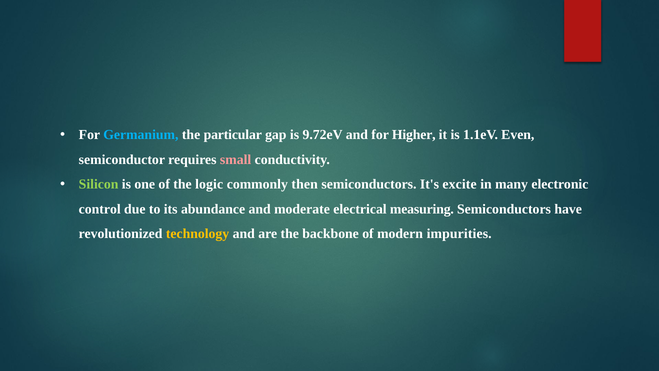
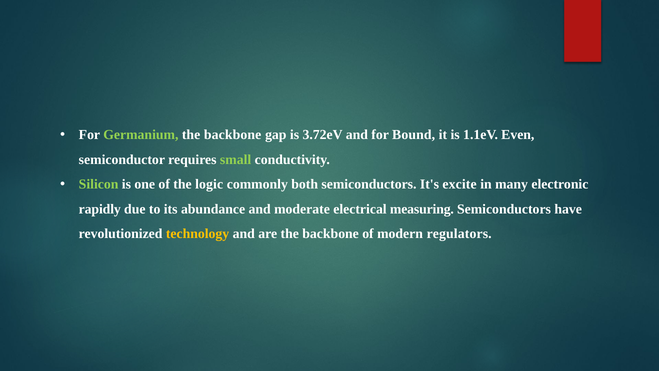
Germanium colour: light blue -> light green (141, 135)
particular: particular -> backbone (233, 135)
9.72eV: 9.72eV -> 3.72eV (323, 135)
Higher: Higher -> Bound (414, 135)
small colour: pink -> light green (236, 159)
then: then -> both (305, 184)
control: control -> rapidly (100, 209)
impurities: impurities -> regulators (459, 234)
